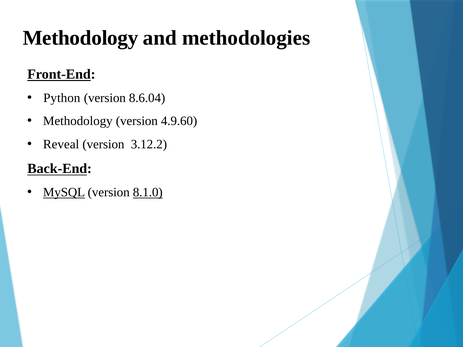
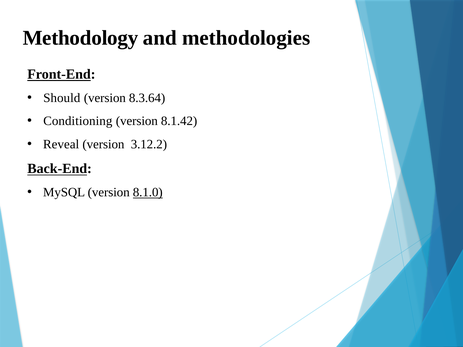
Python: Python -> Should (62, 98)
8.6.04: 8.6.04 -> 8.3.64 (147, 98)
Methodology: Methodology -> Conditioning (78, 121)
4.9.60: 4.9.60 -> 8.1.42 (179, 121)
MySQL underline: present -> none (64, 193)
